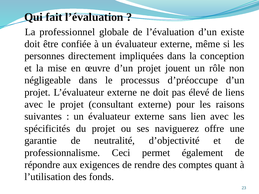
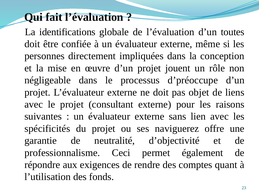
professionnel: professionnel -> identifications (67, 32)
existe: existe -> toutes (233, 32)
élevé: élevé -> objet (199, 92)
